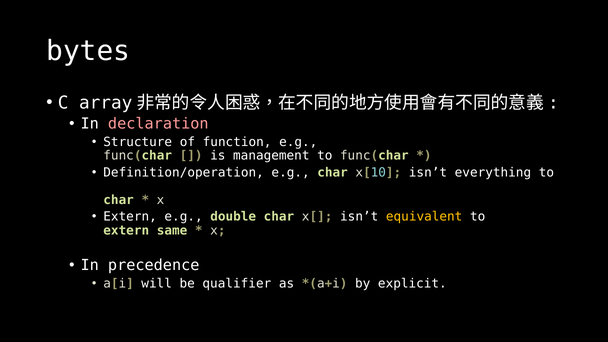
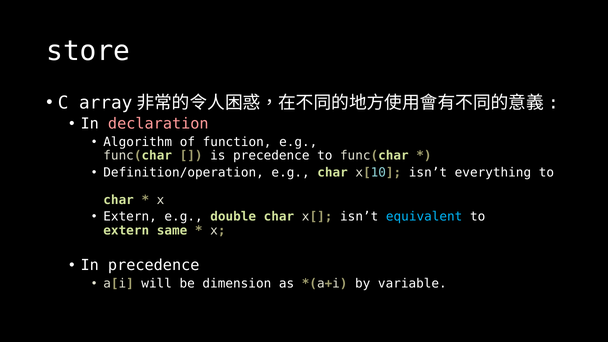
bytes: bytes -> store (88, 51)
Structure: Structure -> Algorithm (138, 142)
is management: management -> precedence (271, 156)
equivalent colour: yellow -> light blue (424, 217)
qualifier: qualifier -> dimension (237, 284)
explicit: explicit -> variable (412, 284)
